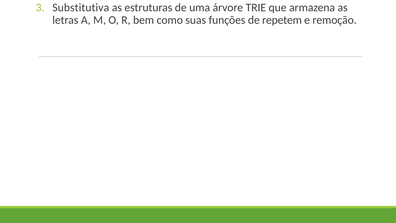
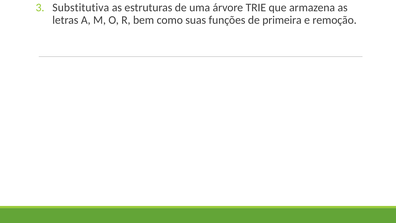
repetem: repetem -> primeira (282, 20)
